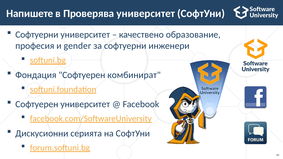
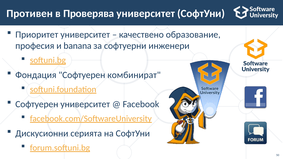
Напишете: Напишете -> Противен (30, 14)
Софтуерни: Софтуерни -> Приоритет (37, 35)
gender: gender -> banana (78, 46)
